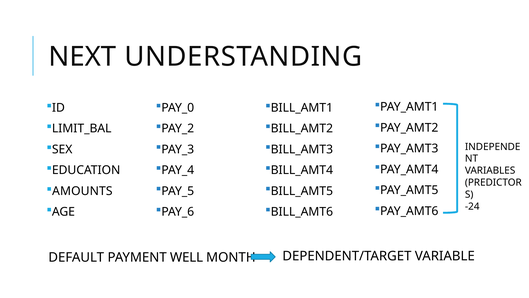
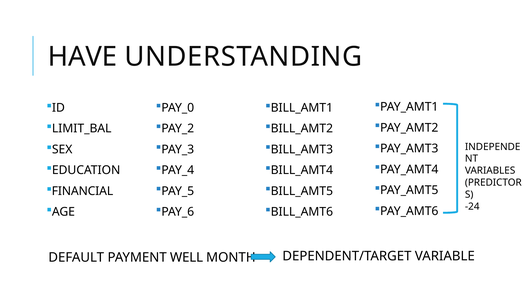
NEXT: NEXT -> HAVE (82, 57)
AMOUNTS: AMOUNTS -> FINANCIAL (82, 191)
